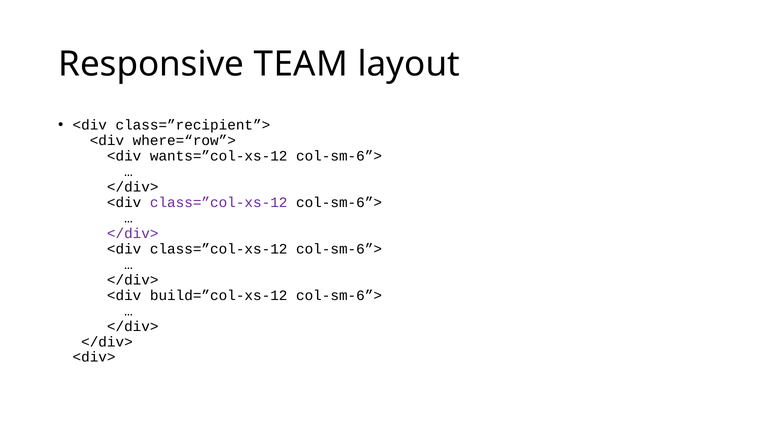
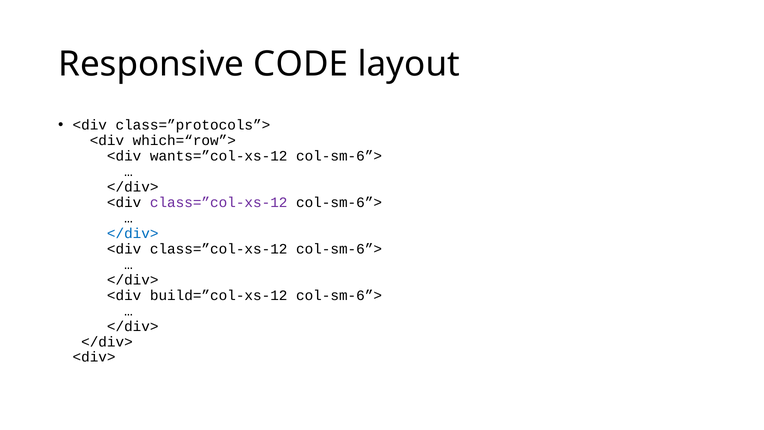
TEAM: TEAM -> CODE (301, 64)
class=”recipient”>: class=”recipient”> -> class=”protocols”> (193, 125)
where=“row”>: where=“row”> -> which=“row”> (184, 140)
</div> colour: purple -> blue (133, 233)
